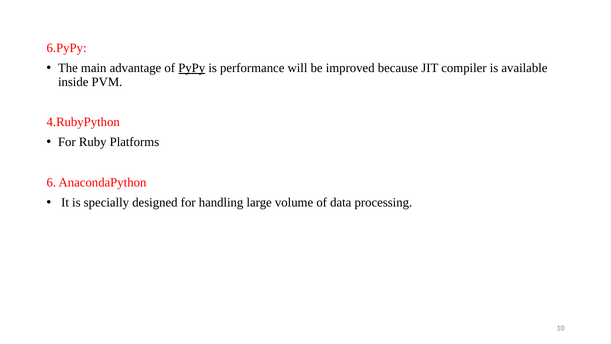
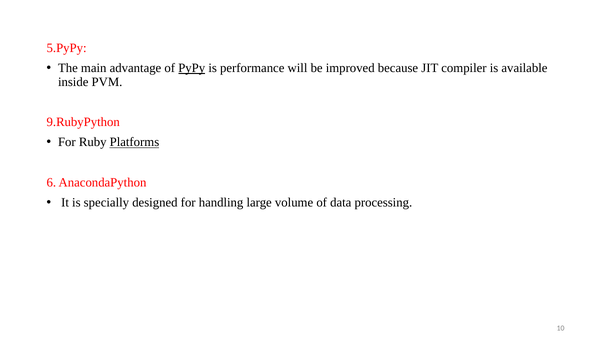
6.PyPy: 6.PyPy -> 5.PyPy (67, 48)
4.RubyPython: 4.RubyPython -> 9.RubyPython (83, 122)
Platforms underline: none -> present (134, 142)
